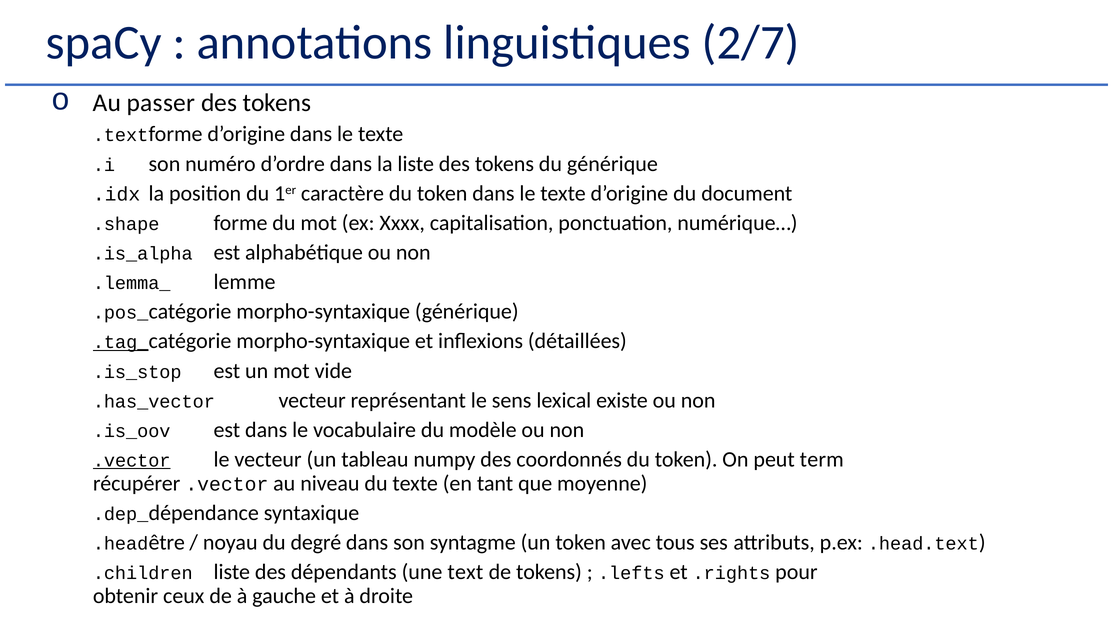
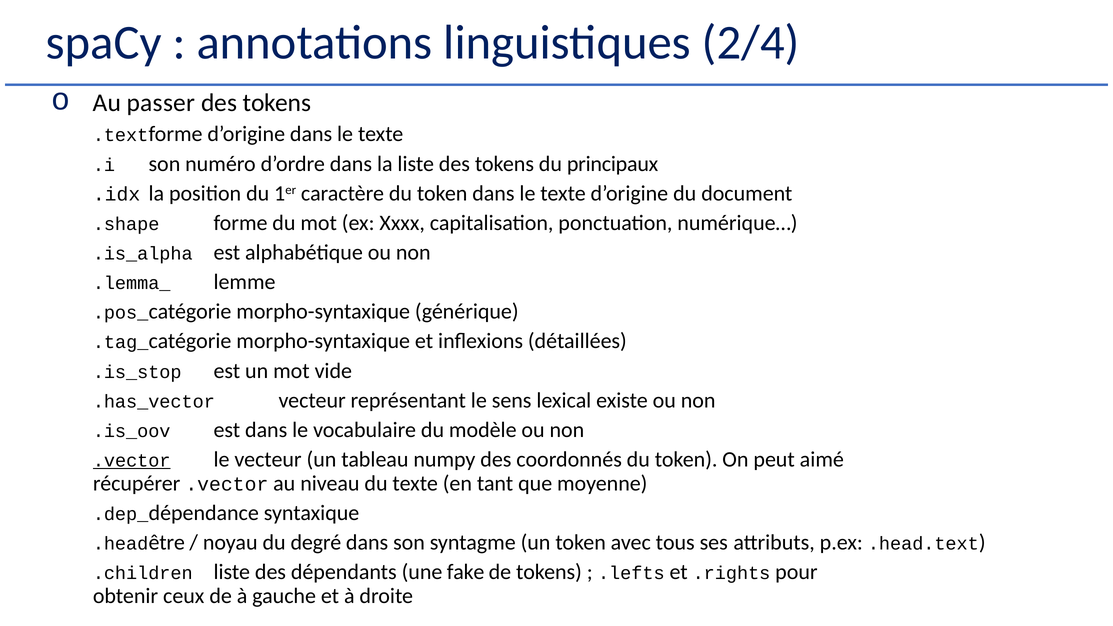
2/7: 2/7 -> 2/4 (751, 43)
du générique: générique -> principaux (613, 164)
.tag_ underline: present -> none (121, 342)
term: term -> aimé (822, 460)
text: text -> fake (466, 572)
